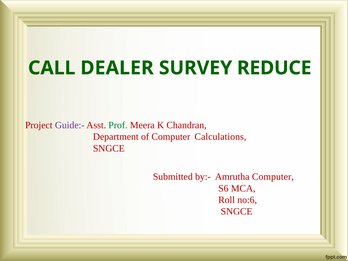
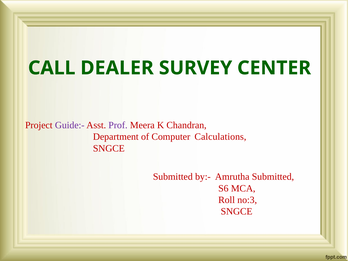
REDUCE: REDUCE -> CENTER (274, 68)
Prof colour: green -> purple (118, 125)
Amrutha Computer: Computer -> Submitted (273, 177)
no:6: no:6 -> no:3 (247, 200)
